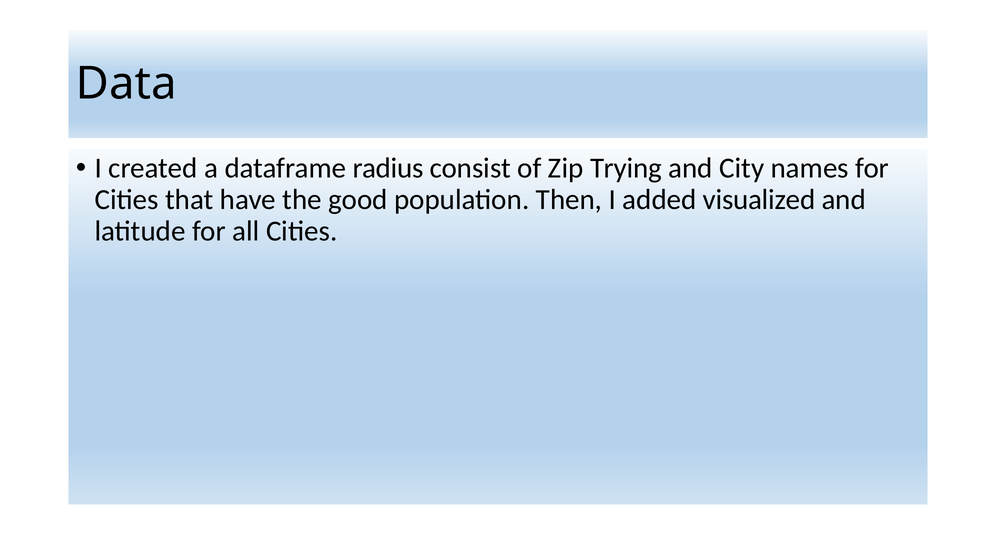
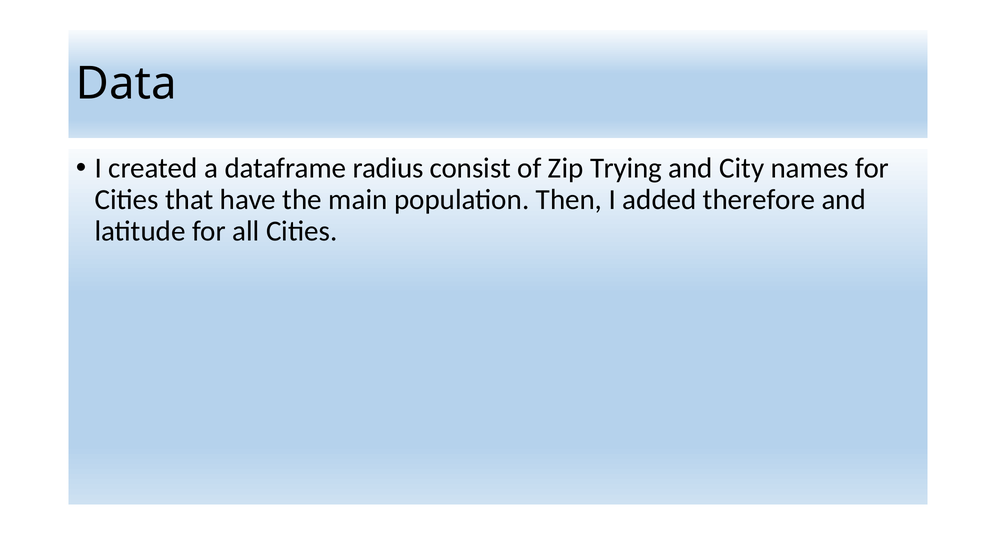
good: good -> main (358, 200)
visualized: visualized -> therefore (759, 200)
